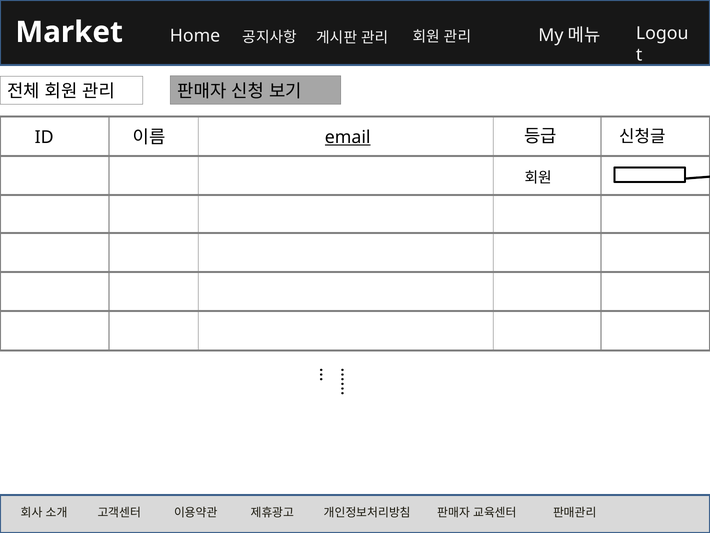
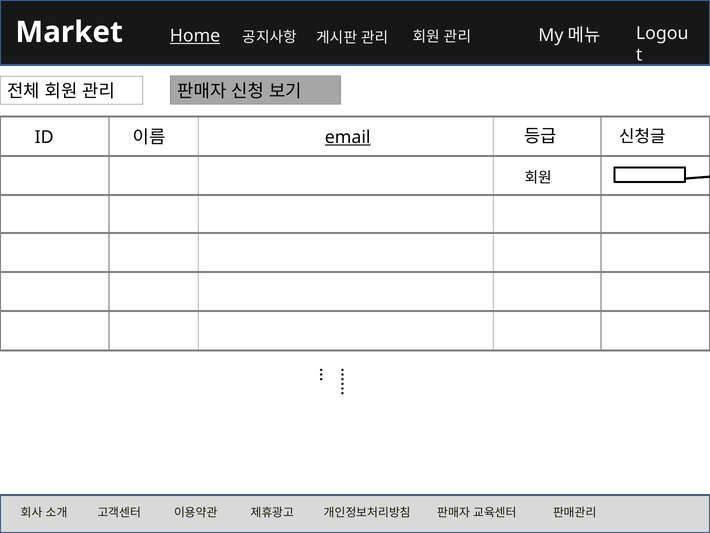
Home underline: none -> present (195, 36)
